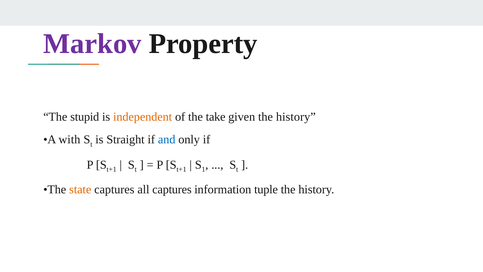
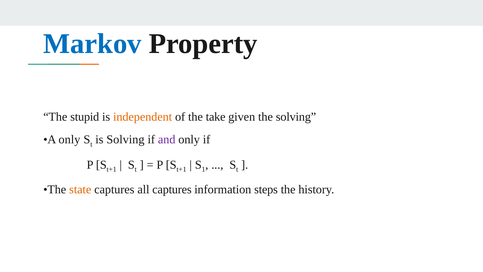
Markov colour: purple -> blue (92, 44)
given the history: history -> solving (296, 117)
A with: with -> only (69, 139)
is Straight: Straight -> Solving (125, 139)
and colour: blue -> purple (167, 139)
tuple: tuple -> steps (266, 189)
